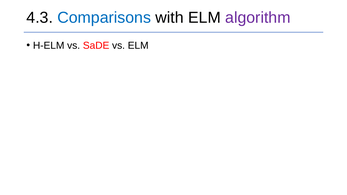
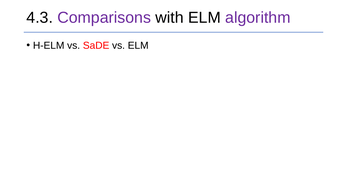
Comparisons colour: blue -> purple (104, 18)
